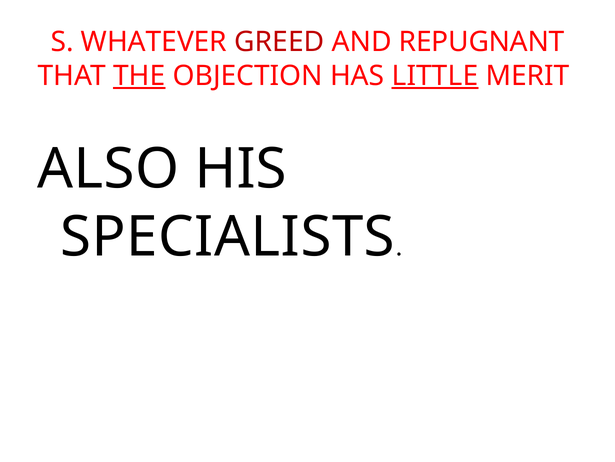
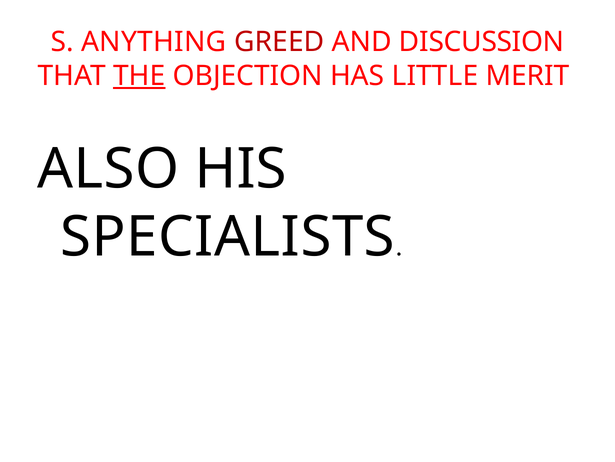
WHATEVER: WHATEVER -> ANYTHING (154, 42)
REPUGNANT: REPUGNANT -> DISCUSSION (482, 42)
LITTLE underline: present -> none (435, 76)
